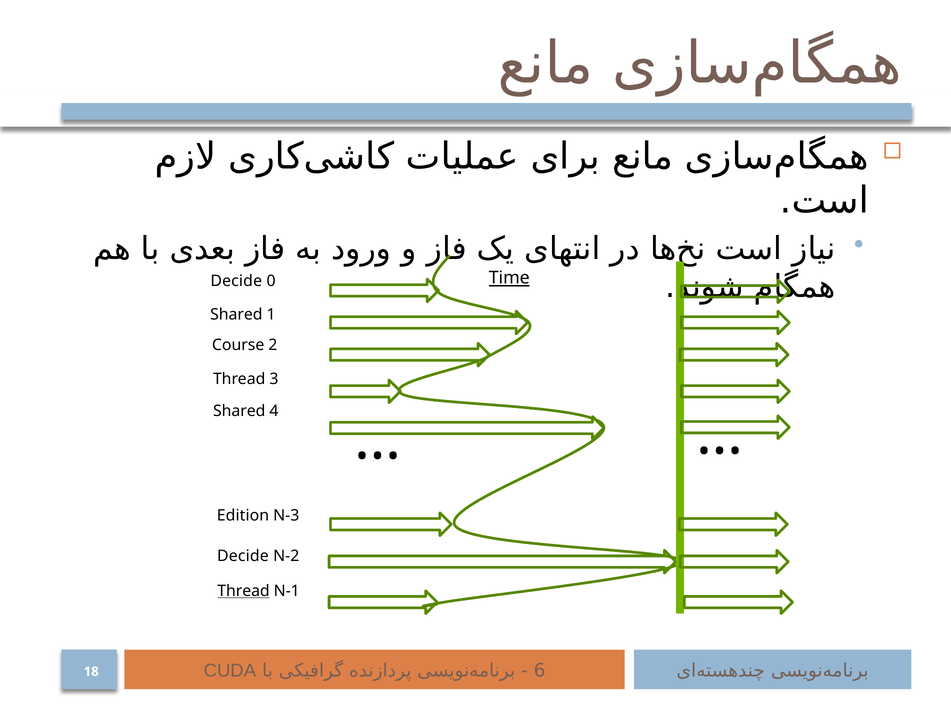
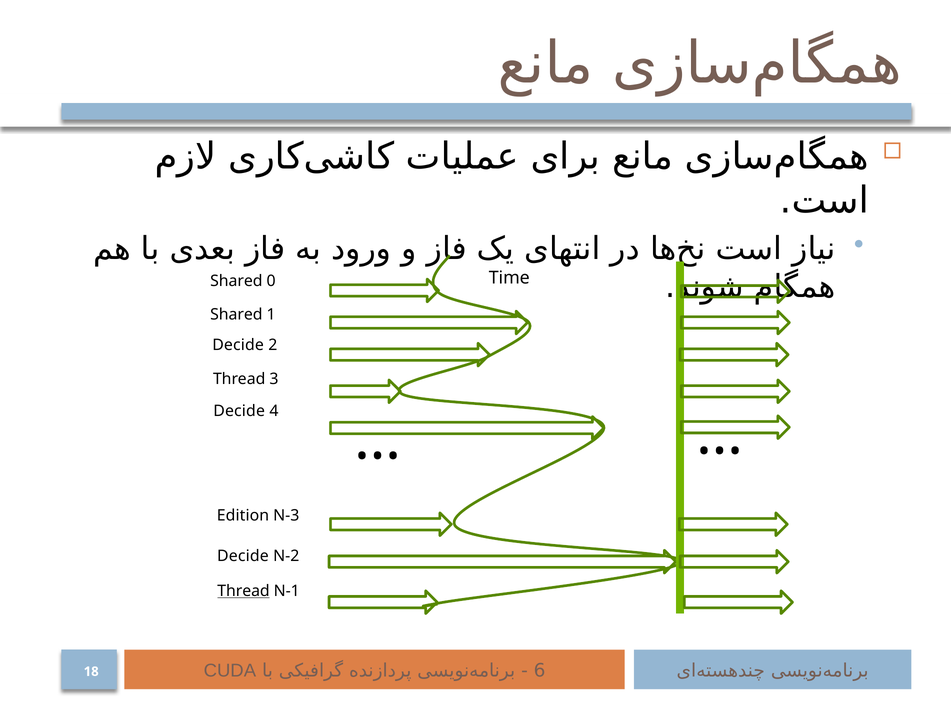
Time underline: present -> none (509, 278)
Decide: Decide -> Shared (236, 281)
Course: Course -> Decide (238, 345)
Shared: Shared -> Decide (239, 411)
